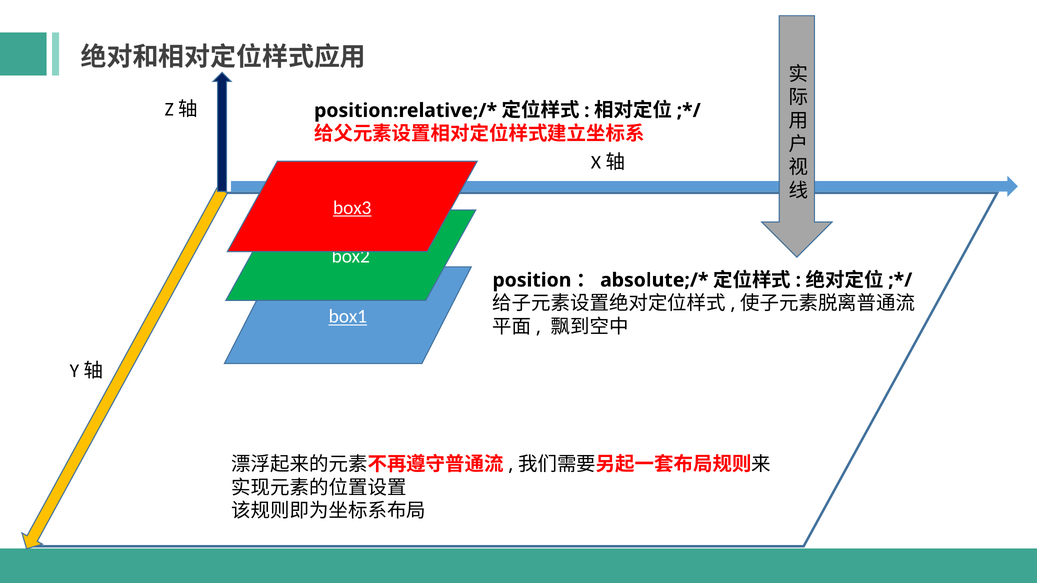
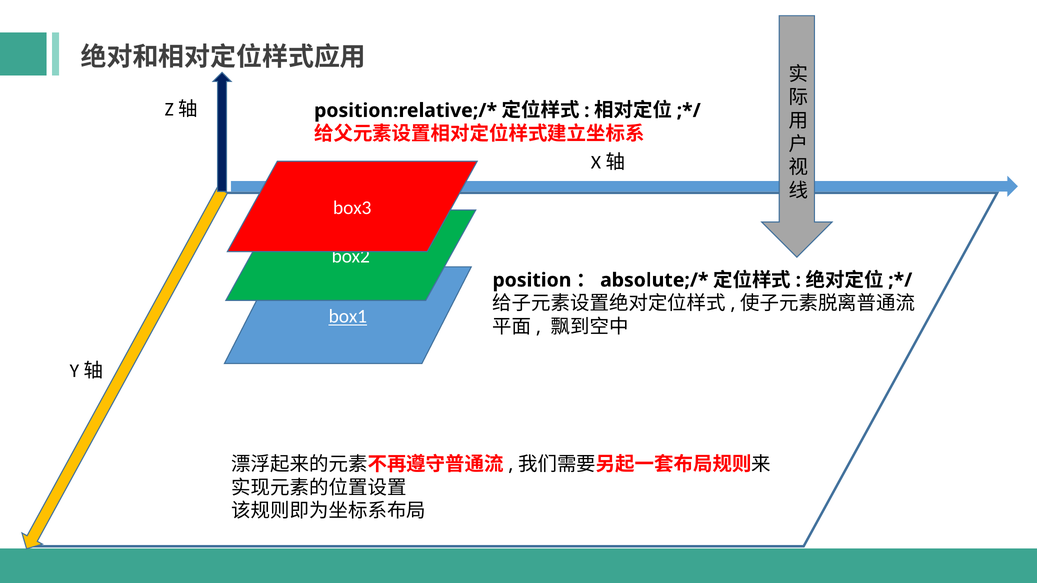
box3 underline: present -> none (352, 208)
